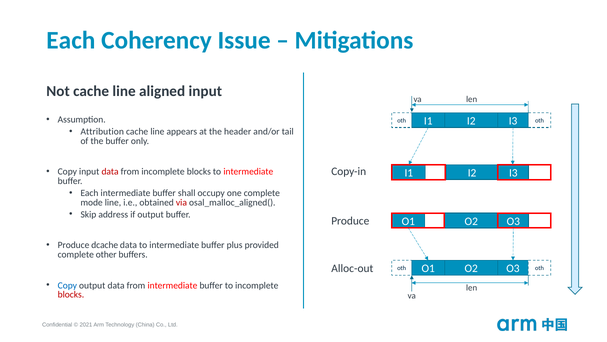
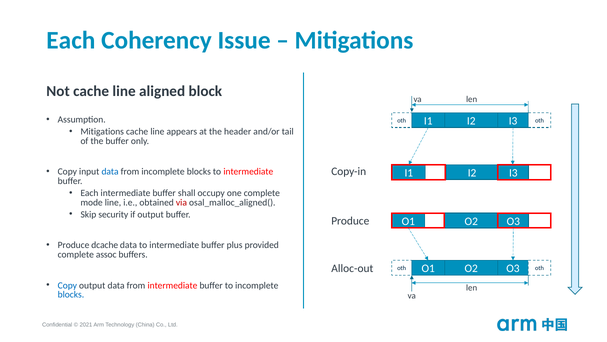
aligned input: input -> block (205, 91)
Attribution: Attribution -> Mitigations (102, 132)
data colour: red -> blue (110, 172)
address: address -> security (113, 214)
other: other -> assoc (106, 254)
blocks colour: red -> blue (71, 294)
